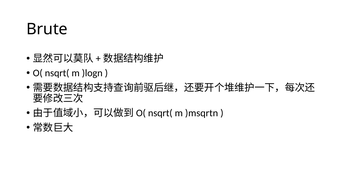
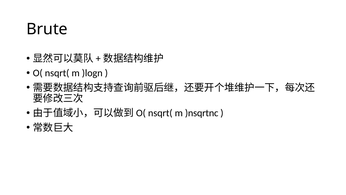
)msqrtn: )msqrtn -> )nsqrtnc (202, 113)
